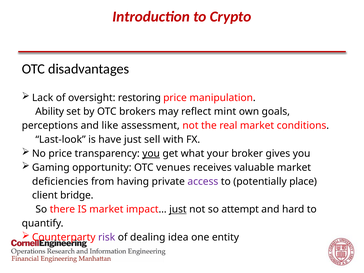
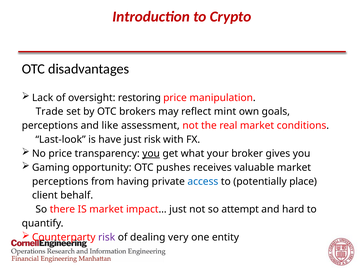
Ability: Ability -> Trade (50, 112)
just sell: sell -> risk (152, 140)
venues: venues -> pushes (173, 167)
deficiencies: deficiencies -> perceptions (60, 181)
access colour: purple -> blue (203, 181)
bridge: bridge -> behalf (77, 195)
just underline: present -> none (178, 209)
idea: idea -> very (178, 237)
